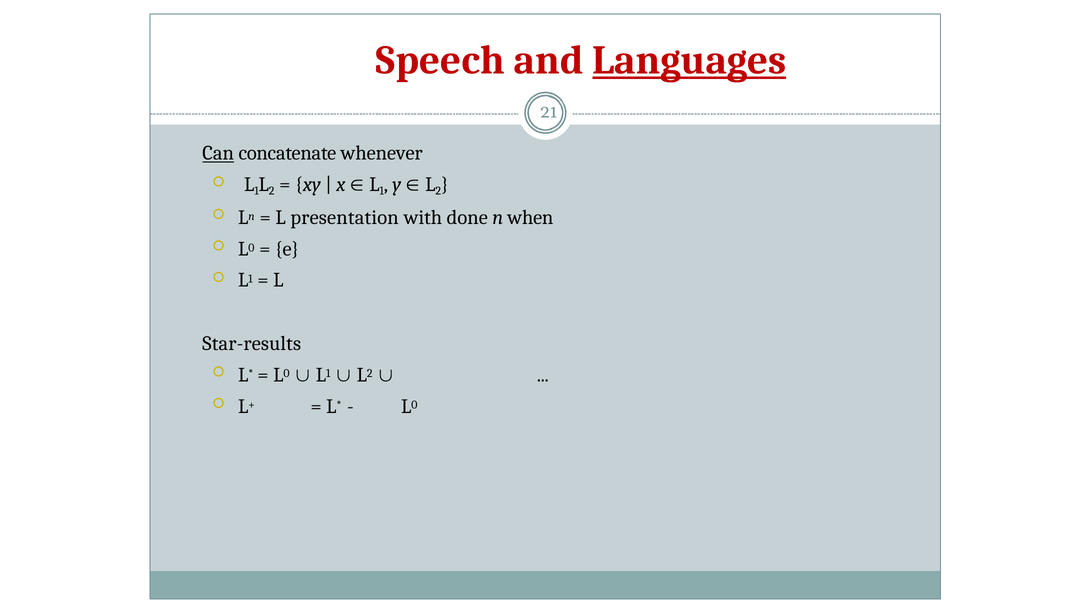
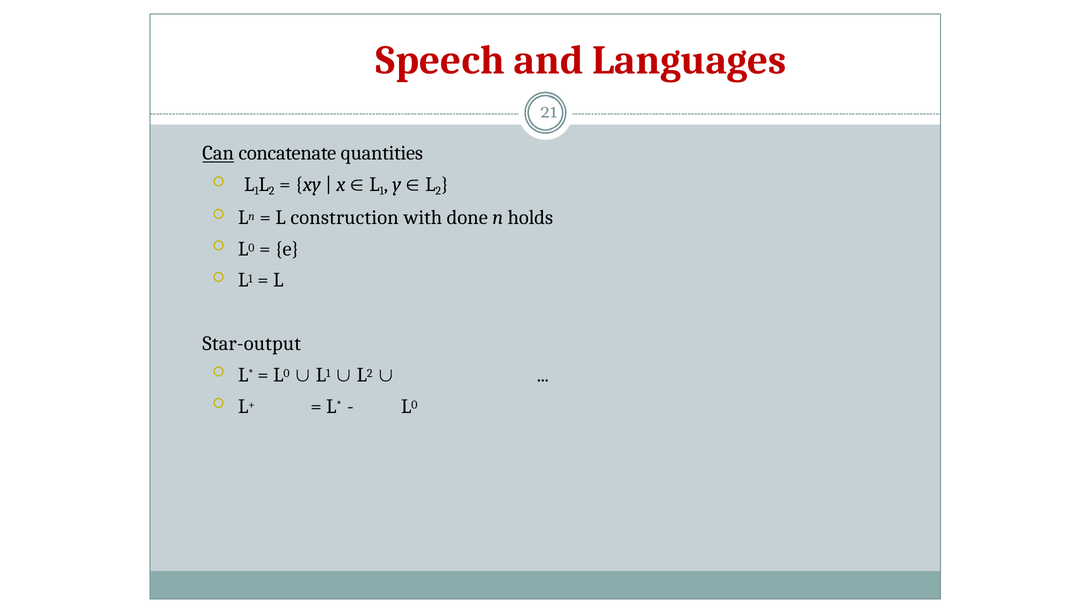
Languages underline: present -> none (689, 60)
whenever: whenever -> quantities (382, 153)
presentation: presentation -> construction (345, 218)
when: when -> holds (530, 218)
Star-results: Star-results -> Star-output (252, 344)
